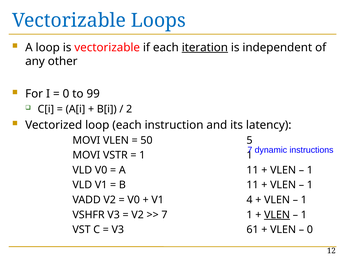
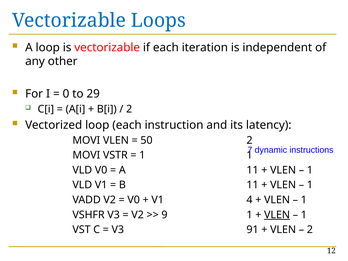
iteration underline: present -> none (205, 47)
99: 99 -> 29 (93, 94)
50 5: 5 -> 2 (250, 140)
7: 7 -> 9 (164, 215)
61: 61 -> 91 (253, 230)
0: 0 -> 2 (310, 230)
